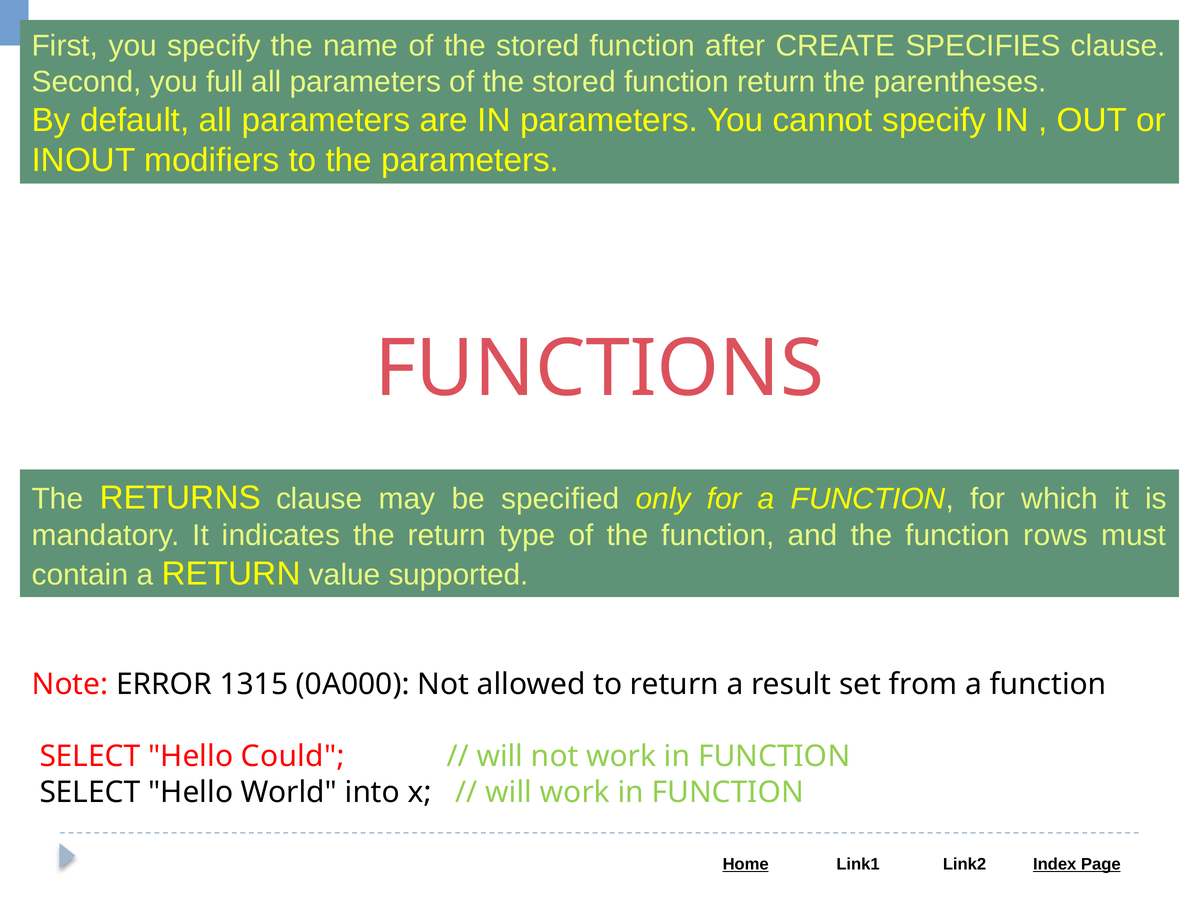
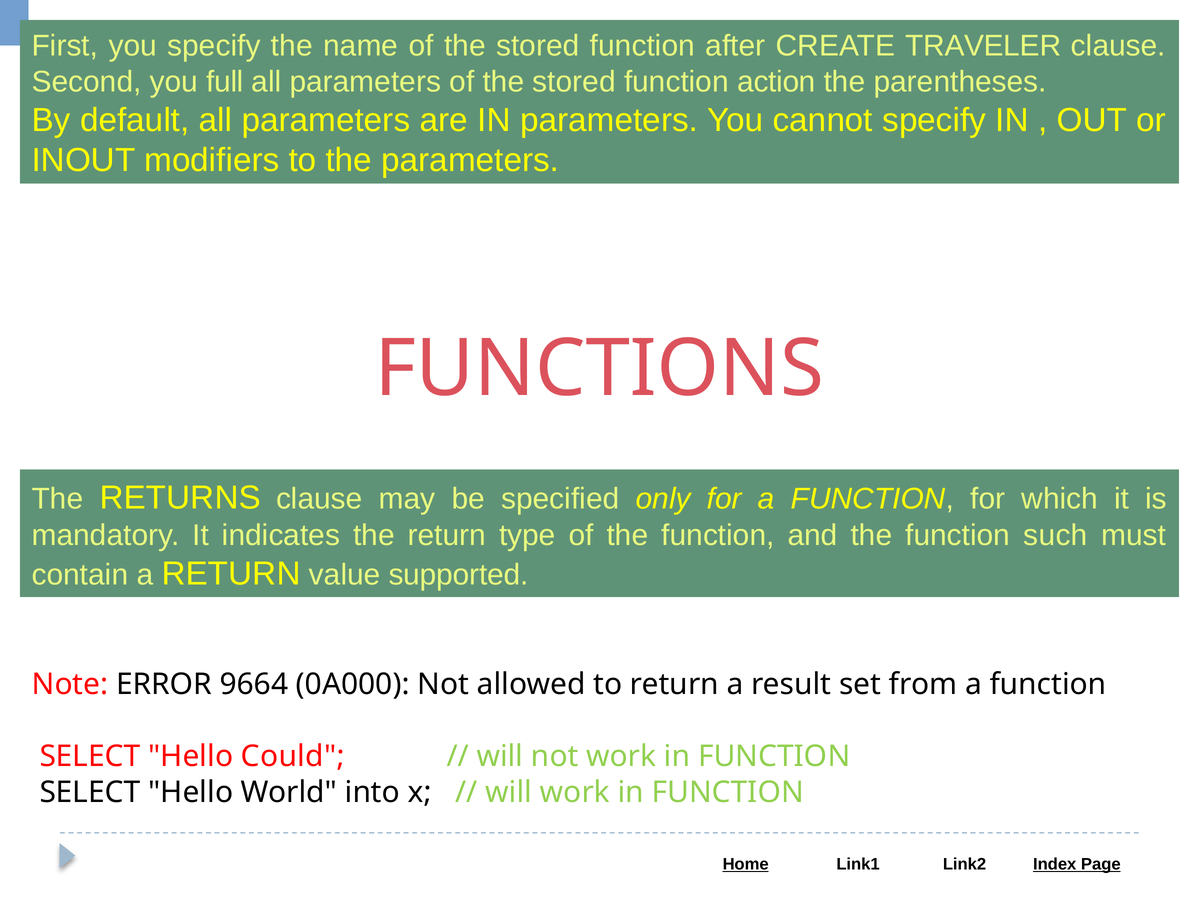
SPECIFIES: SPECIFIES -> TRAVELER (983, 46)
function return: return -> action (776, 82)
rows: rows -> such (1055, 536)
1315: 1315 -> 9664 (254, 685)
